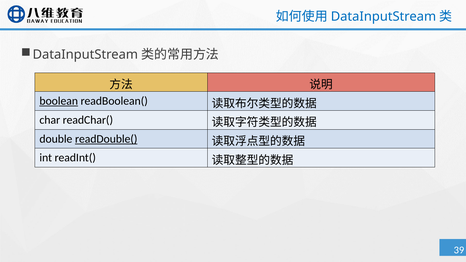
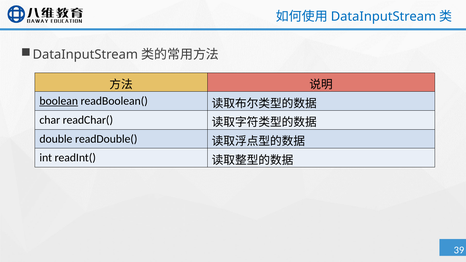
readDouble( underline: present -> none (106, 139)
